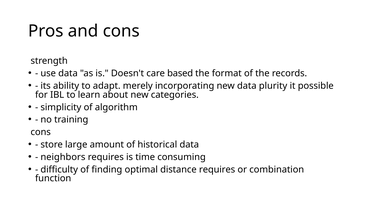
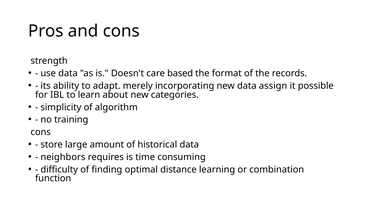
plurity: plurity -> assign (273, 86)
distance requires: requires -> learning (217, 170)
